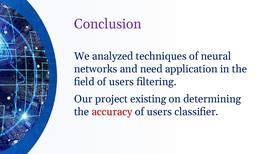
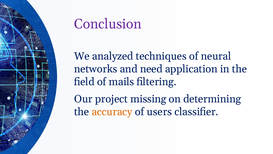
field of users: users -> mails (121, 81)
existing: existing -> missing (148, 99)
accuracy colour: red -> orange (112, 111)
